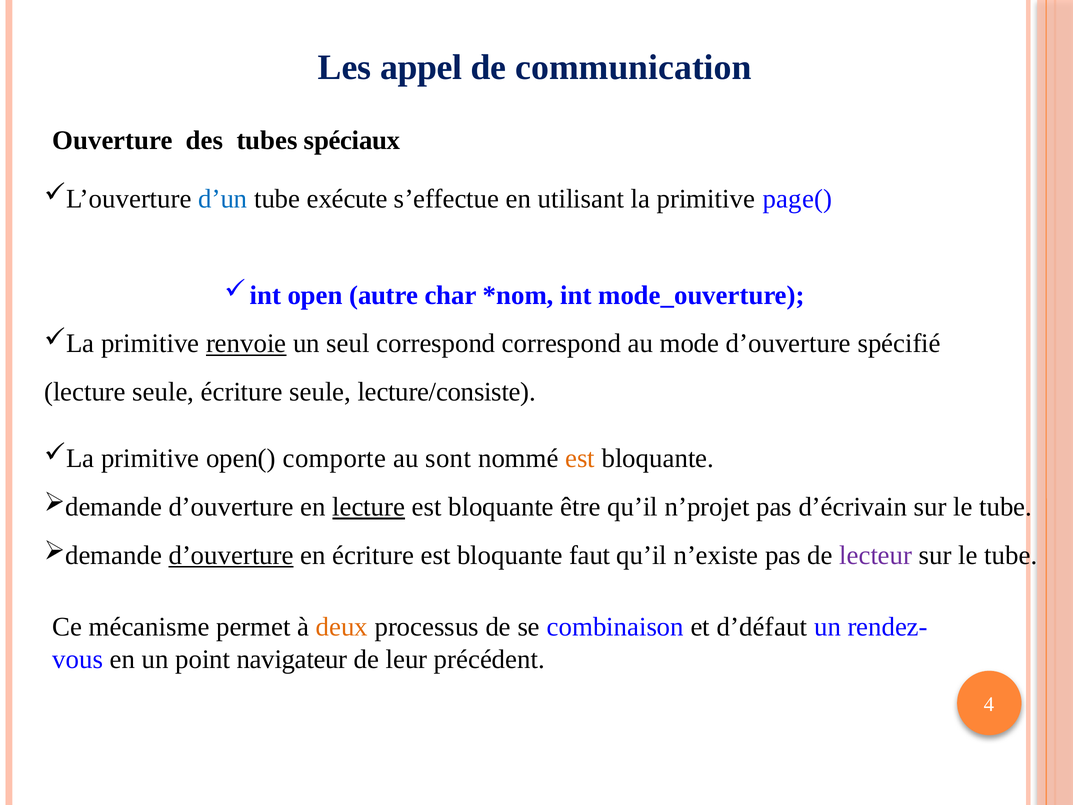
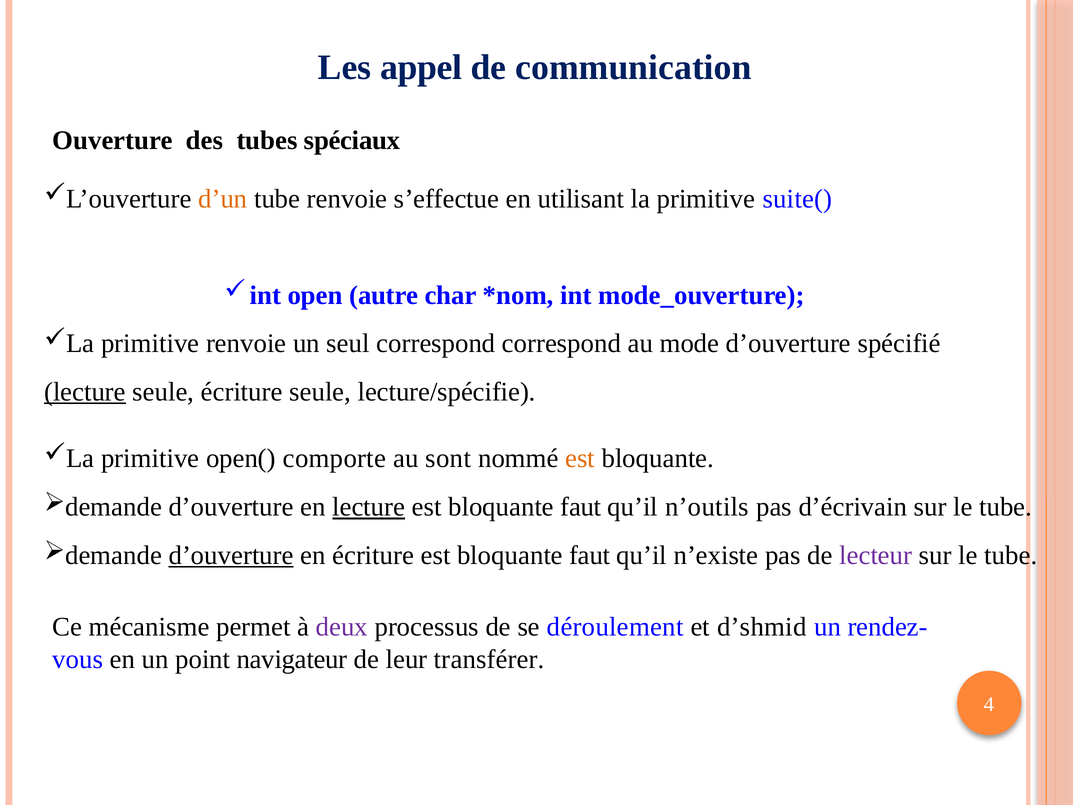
d’un colour: blue -> orange (223, 199)
tube exécute: exécute -> renvoie (347, 199)
page(: page( -> suite( (797, 199)
renvoie underline: present -> none (246, 343)
lecture underline: none -> present (85, 392)
lecture/consiste: lecture/consiste -> lecture/spécifie (447, 392)
être: être -> faut (581, 507)
n’projet: n’projet -> n’outils (707, 507)
deux colour: orange -> purple (342, 627)
combinaison: combinaison -> déroulement (615, 627)
d’défaut: d’défaut -> d’shmid (762, 627)
précédent: précédent -> transférer (489, 659)
